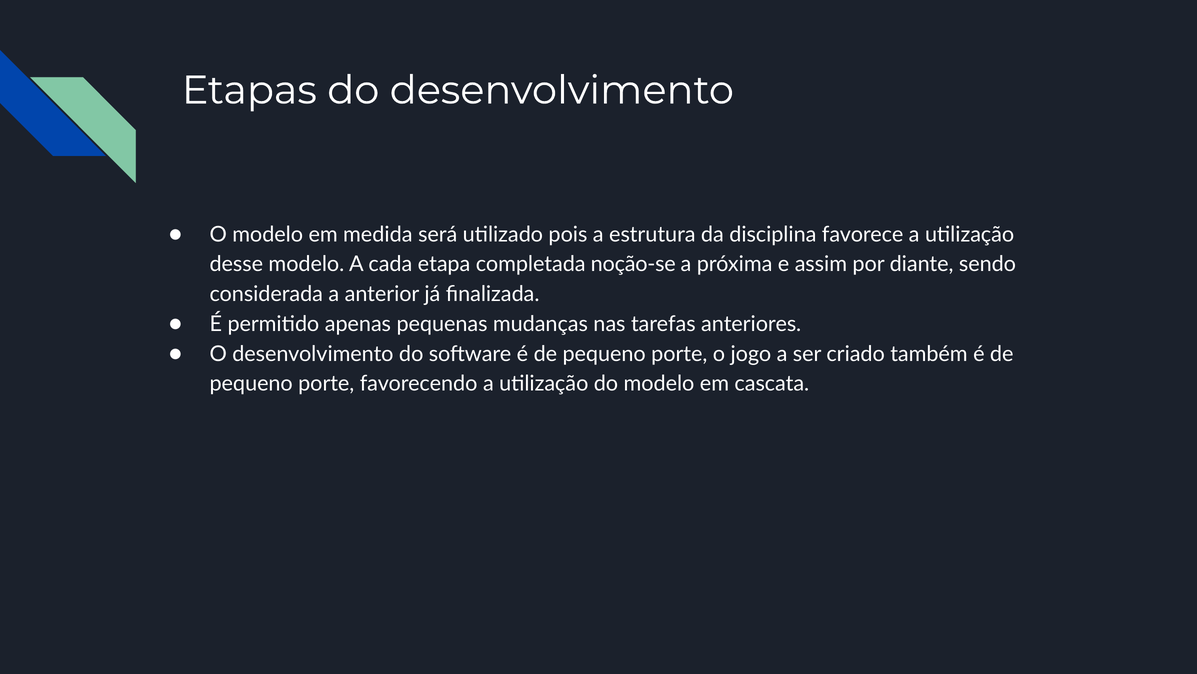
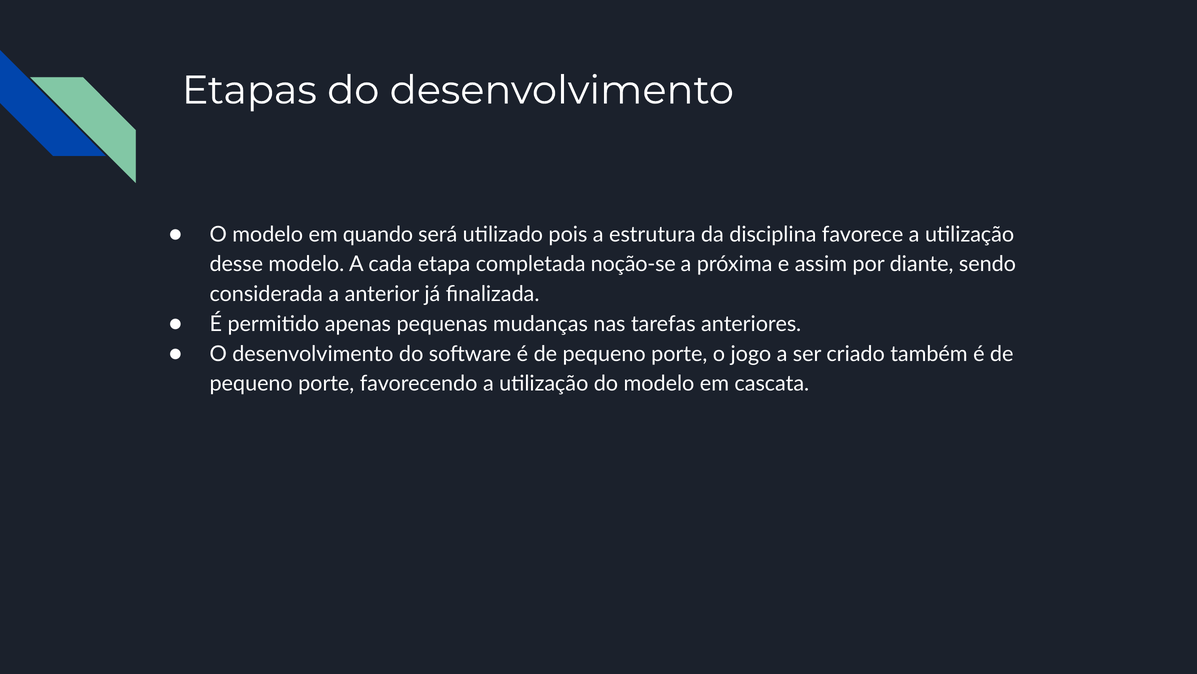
medida: medida -> quando (378, 234)
